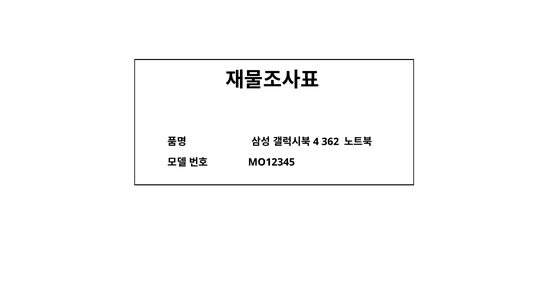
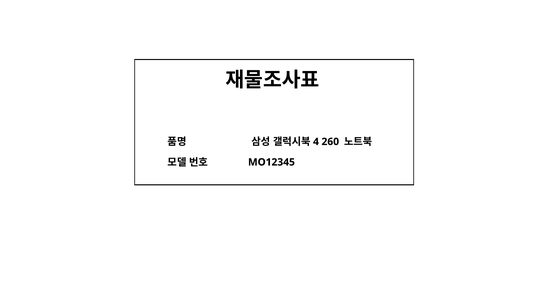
362: 362 -> 260 (330, 141)
